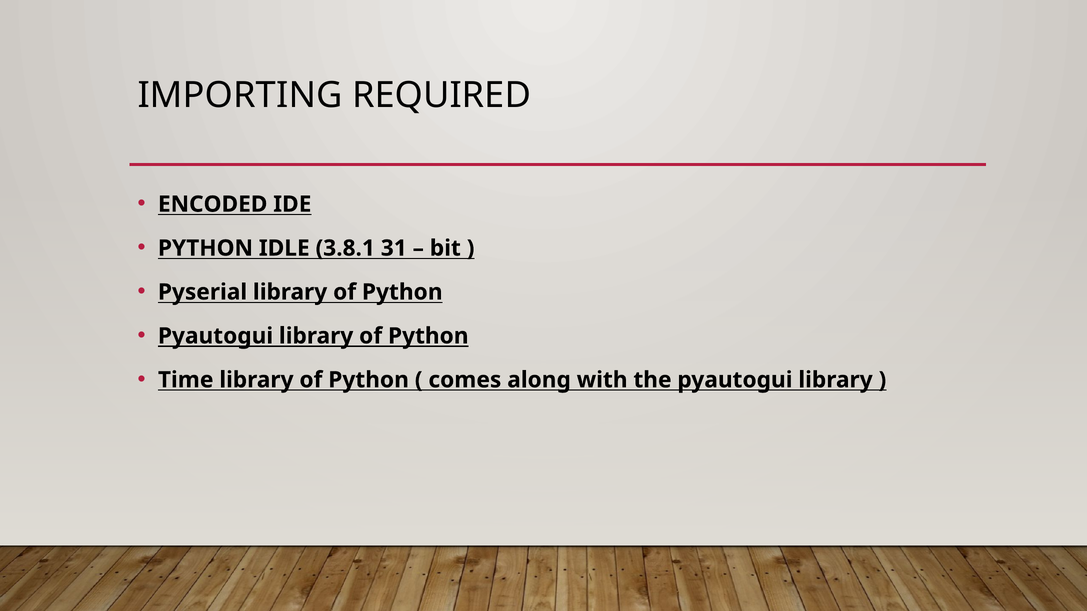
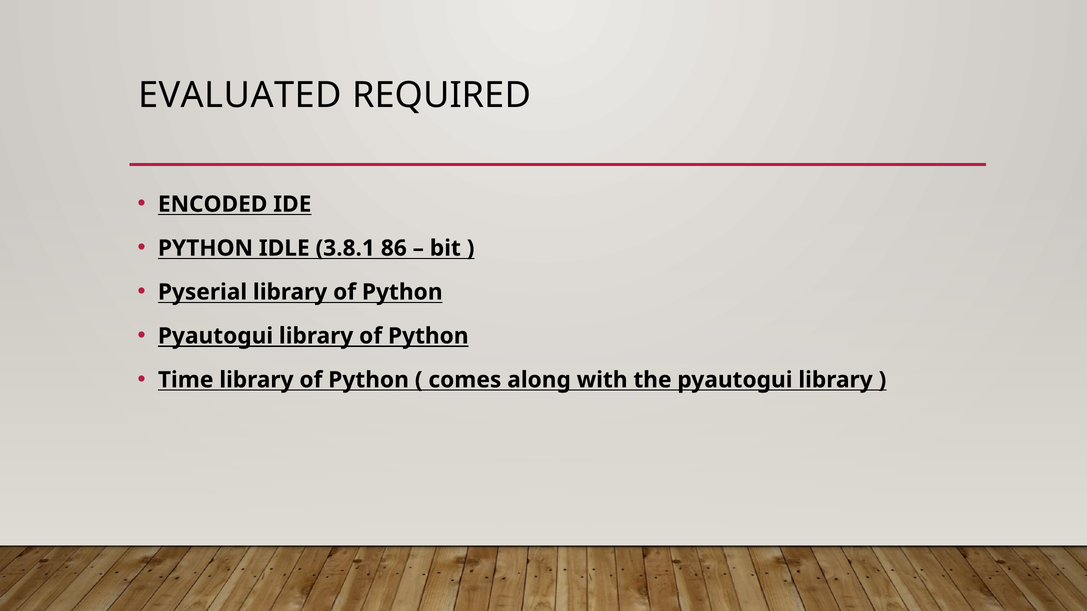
IMPORTING: IMPORTING -> EVALUATED (240, 95)
31: 31 -> 86 (394, 248)
